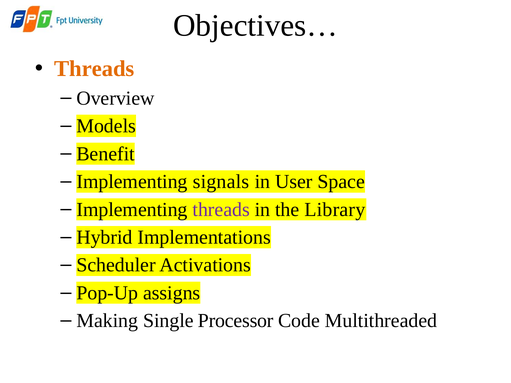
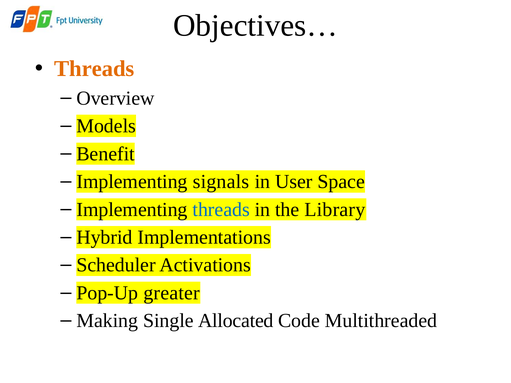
threads colour: purple -> blue (221, 210)
assigns: assigns -> greater (172, 293)
Processor: Processor -> Allocated (236, 321)
